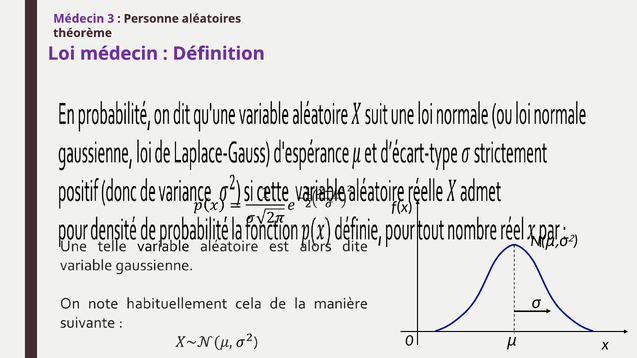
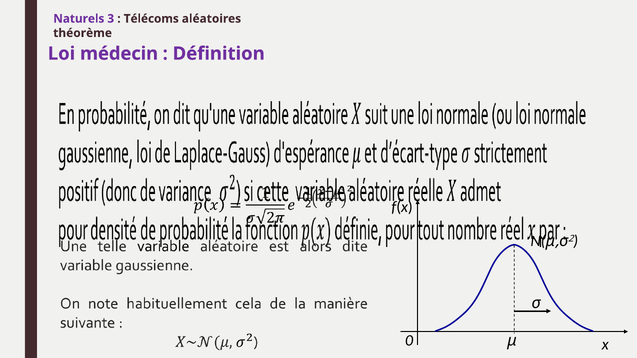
Médecin: Médecin -> Naturels (79, 19)
Personne: Personne -> Télécoms (151, 19)
